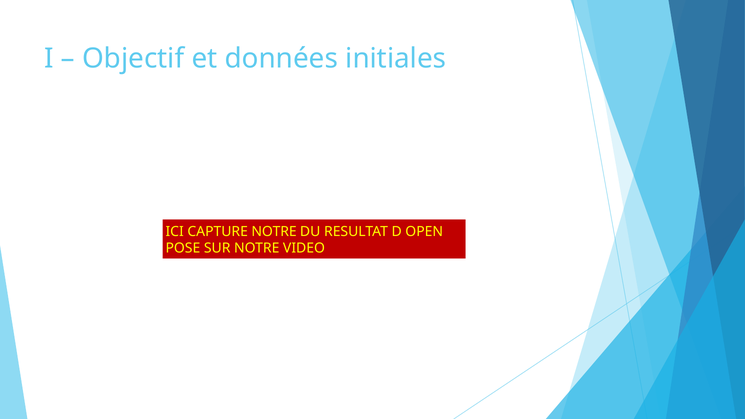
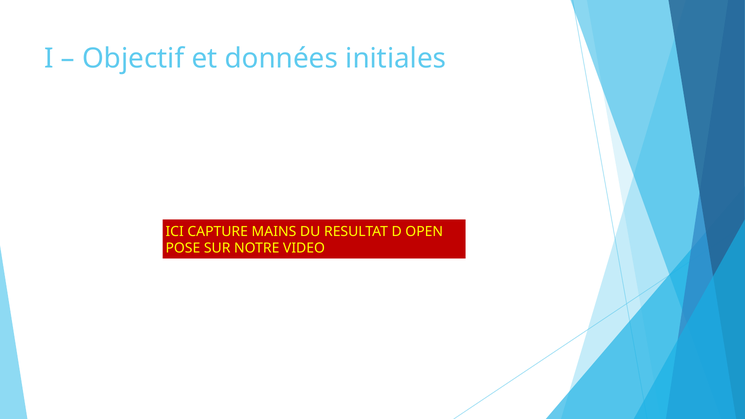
CAPTURE NOTRE: NOTRE -> MAINS (274, 232)
